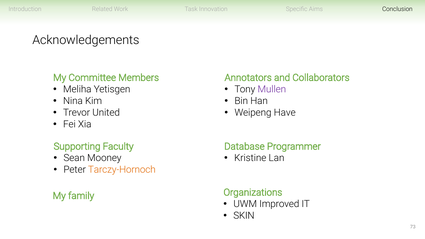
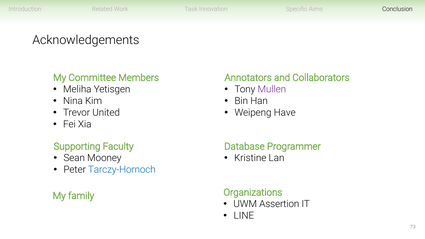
Tarczy-Hornoch colour: orange -> blue (122, 170)
Improved: Improved -> Assertion (279, 204)
SKIN: SKIN -> LINE (244, 216)
